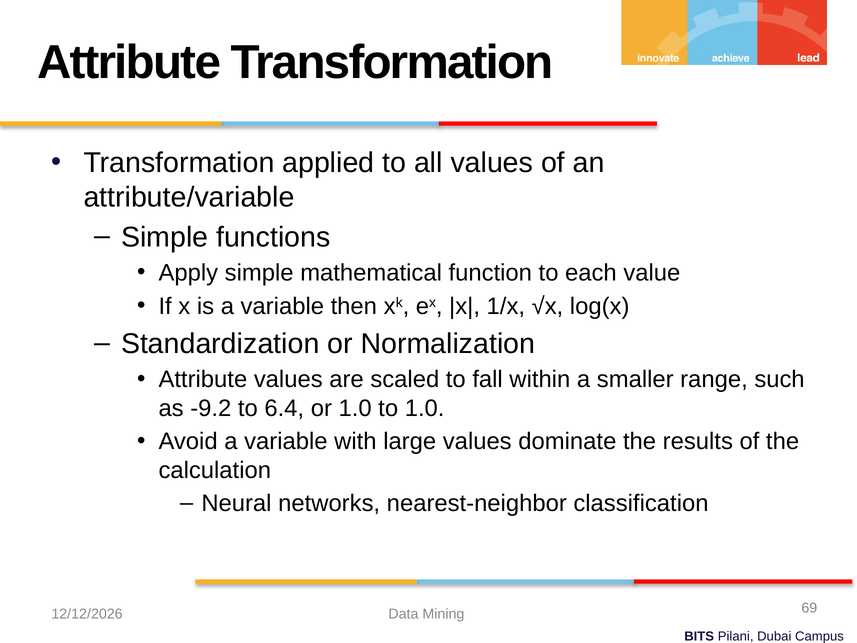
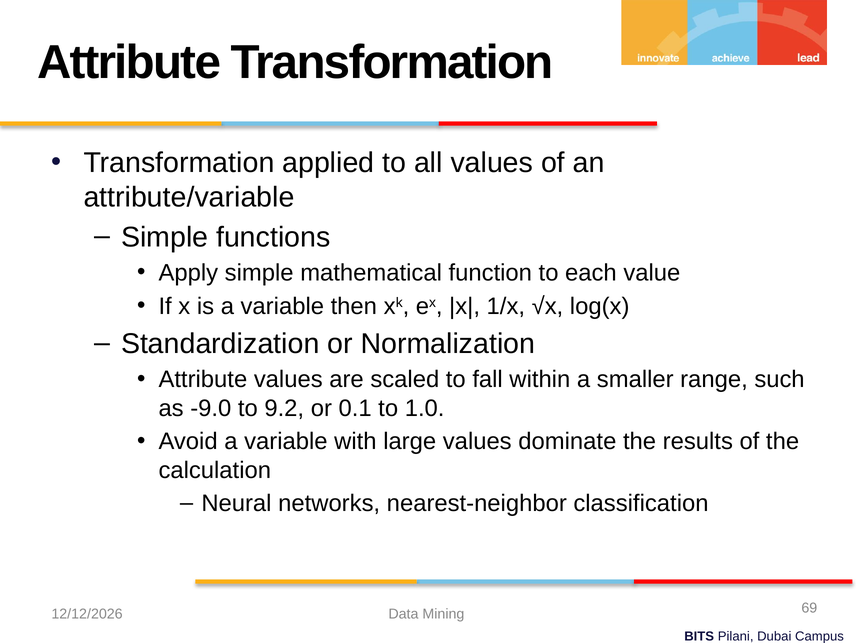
-9.2: -9.2 -> -9.0 (211, 408)
6.4: 6.4 -> 9.2 (284, 408)
or 1.0: 1.0 -> 0.1 (355, 408)
